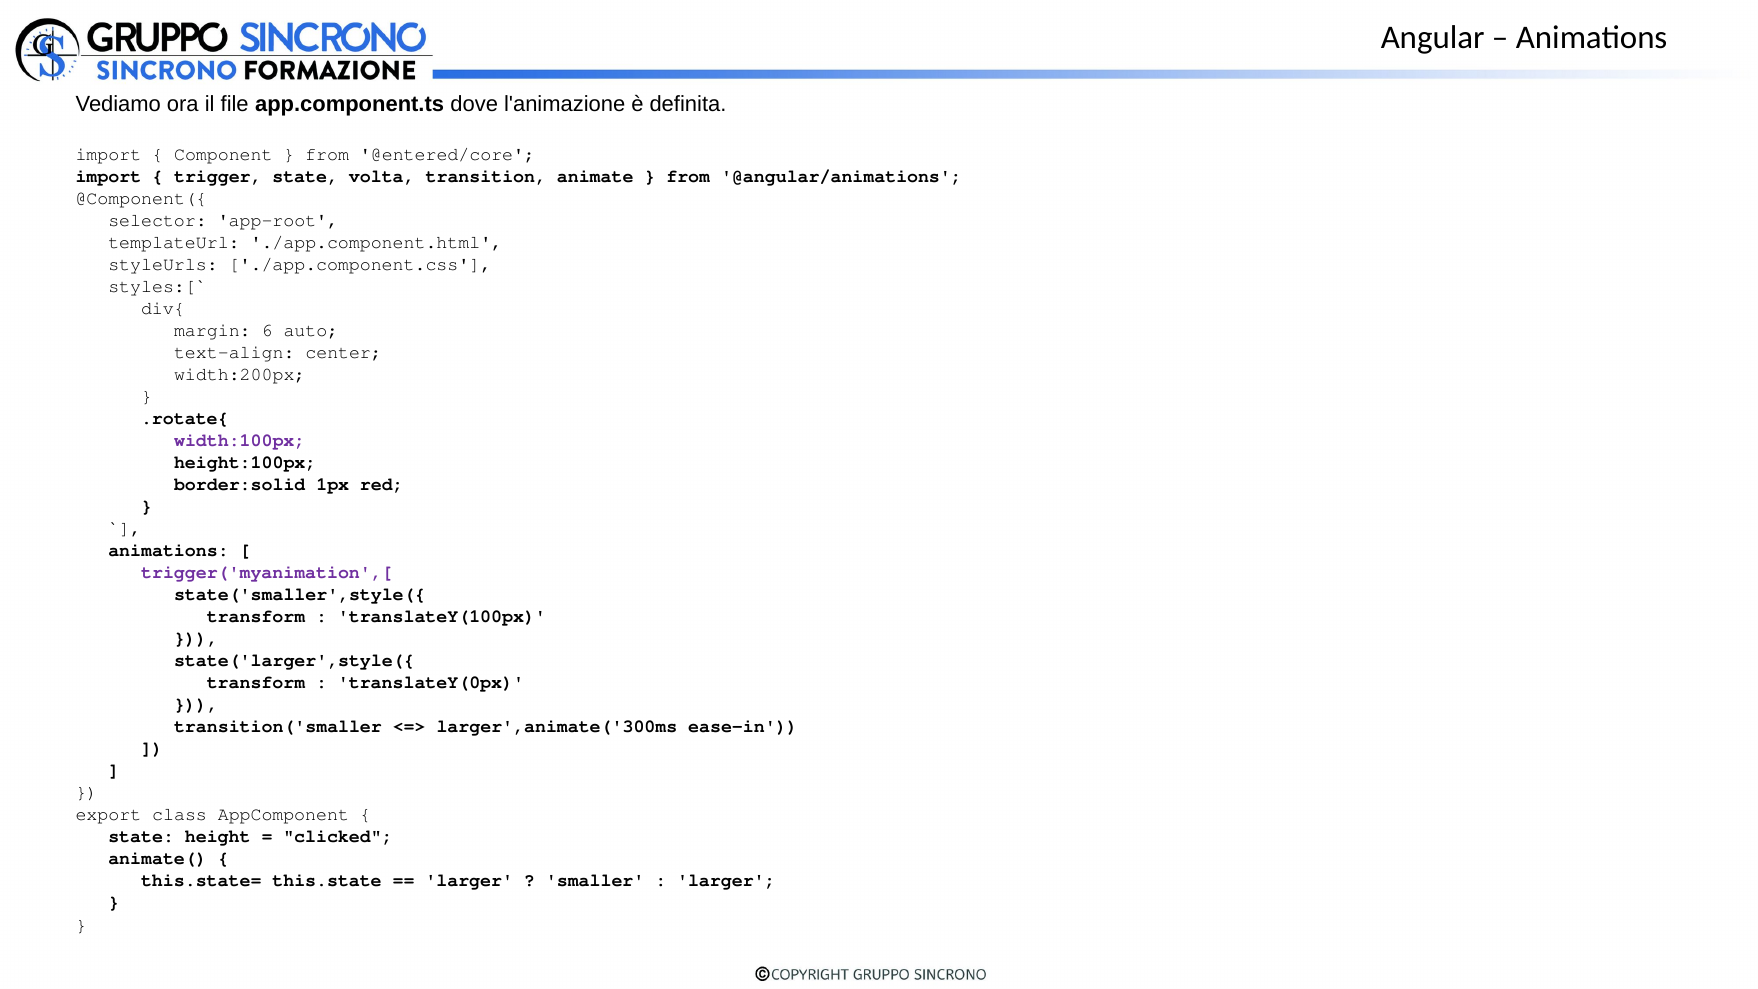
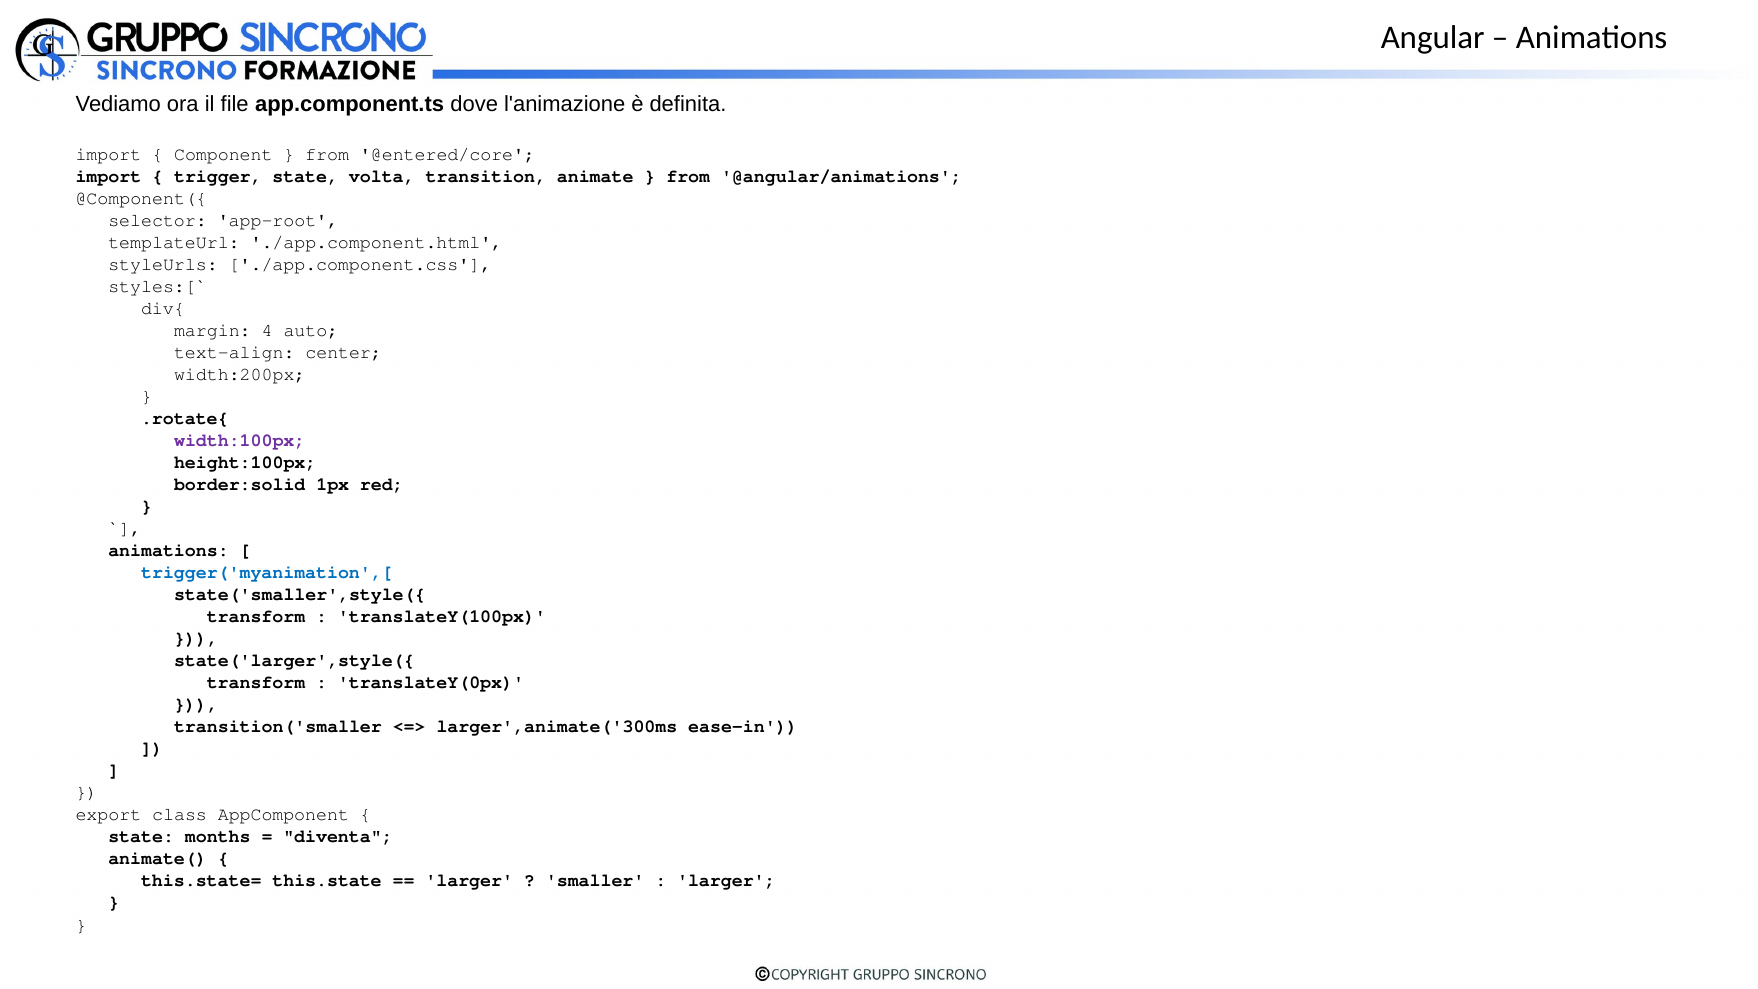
6: 6 -> 4 (267, 331)
trigger('myanimation',[ colour: purple -> blue (267, 573)
height: height -> months (218, 837)
clicked: clicked -> diventa (338, 837)
